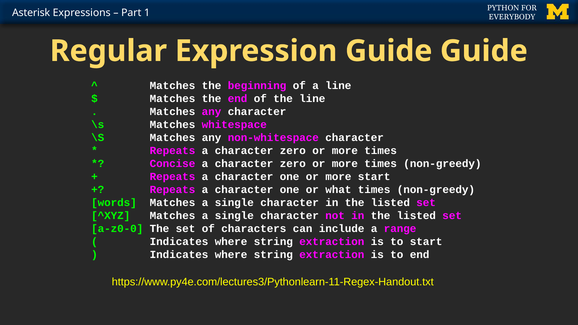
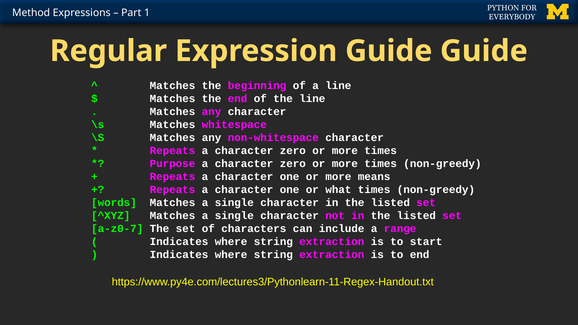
Asterisk: Asterisk -> Method (31, 13)
Concise: Concise -> Purpose (172, 164)
more start: start -> means (374, 177)
a-z0-0: a-z0-0 -> a-z0-7 (117, 229)
